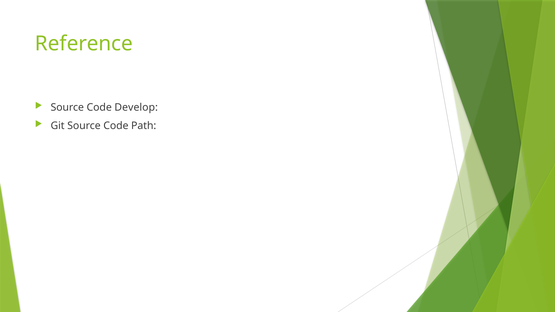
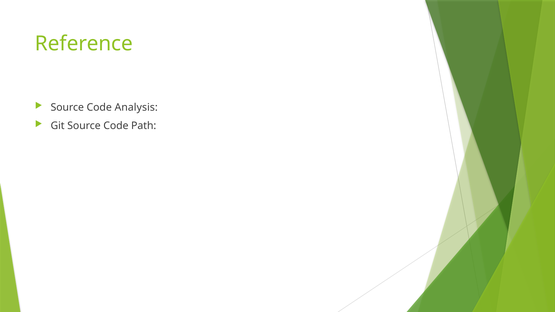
Develop: Develop -> Analysis (136, 107)
